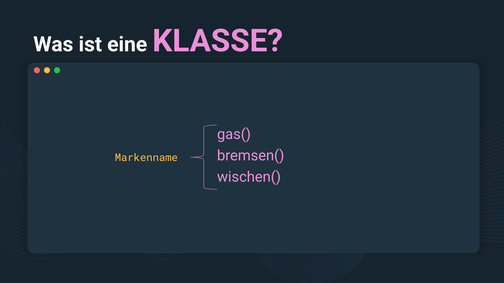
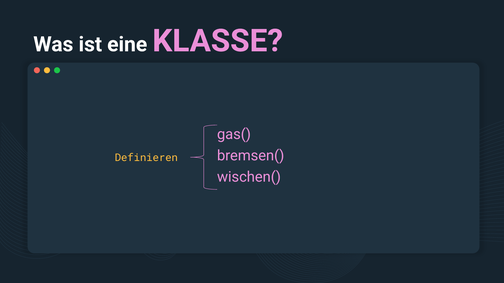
Markenname: Markenname -> Definieren (146, 158)
